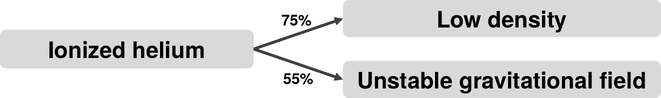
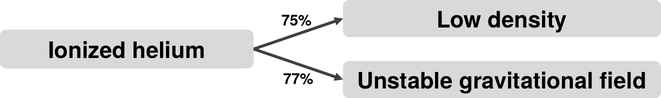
55%: 55% -> 77% (298, 79)
